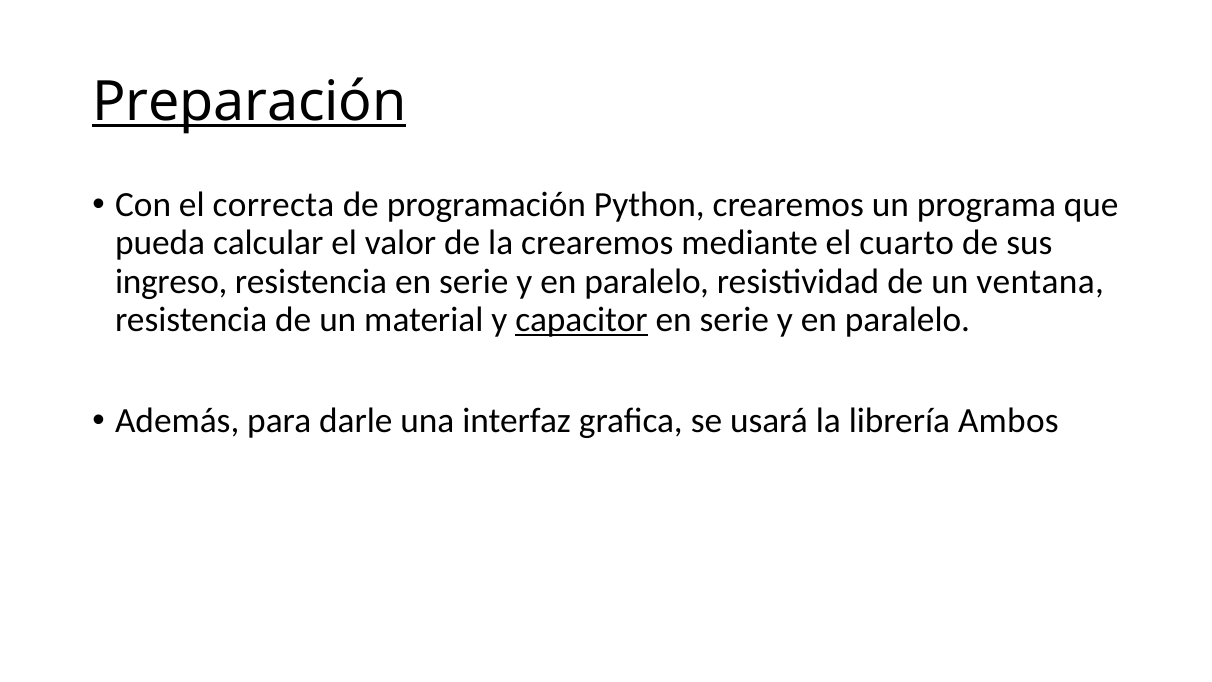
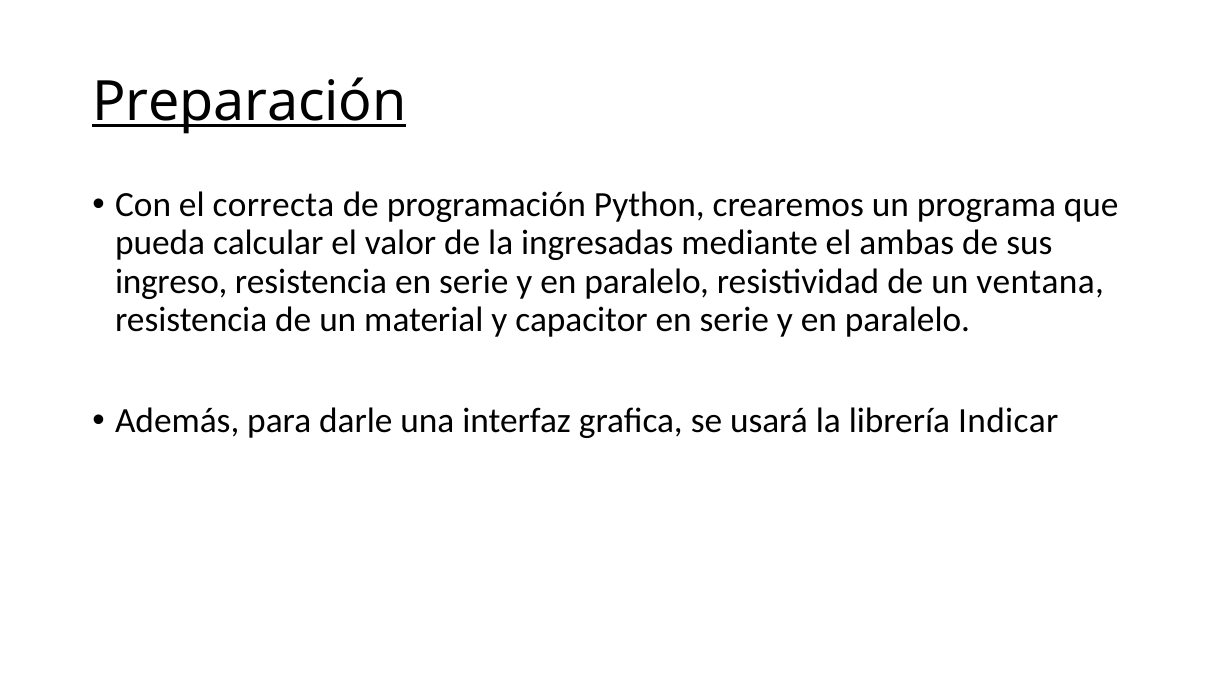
la crearemos: crearemos -> ingresadas (597, 243)
cuarto: cuarto -> ambas (907, 243)
capacitor underline: present -> none (582, 319)
Ambos: Ambos -> Indicar (1008, 421)
